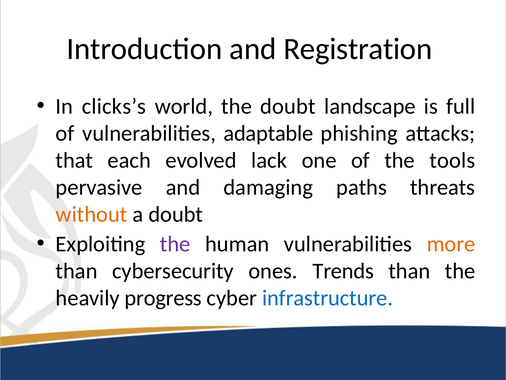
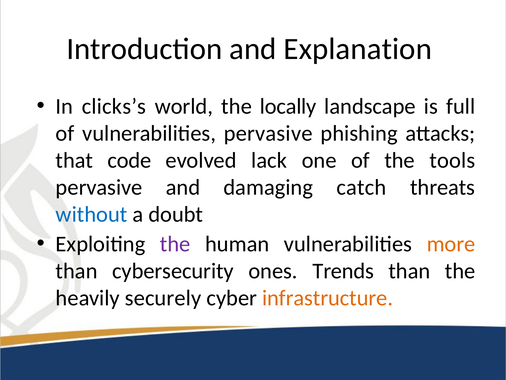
Registration: Registration -> Explanation (358, 49)
the doubt: doubt -> locally (288, 106)
vulnerabilities adaptable: adaptable -> pervasive (268, 133)
each: each -> code (129, 160)
paths: paths -> catch (361, 187)
without colour: orange -> blue (92, 214)
progress: progress -> securely (163, 298)
infrastructure colour: blue -> orange (328, 298)
